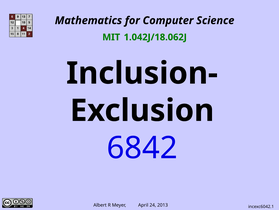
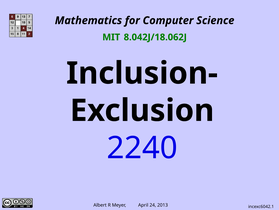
1.042J/18.062J: 1.042J/18.062J -> 8.042J/18.062J (155, 37)
6842: 6842 -> 2240 (142, 147)
